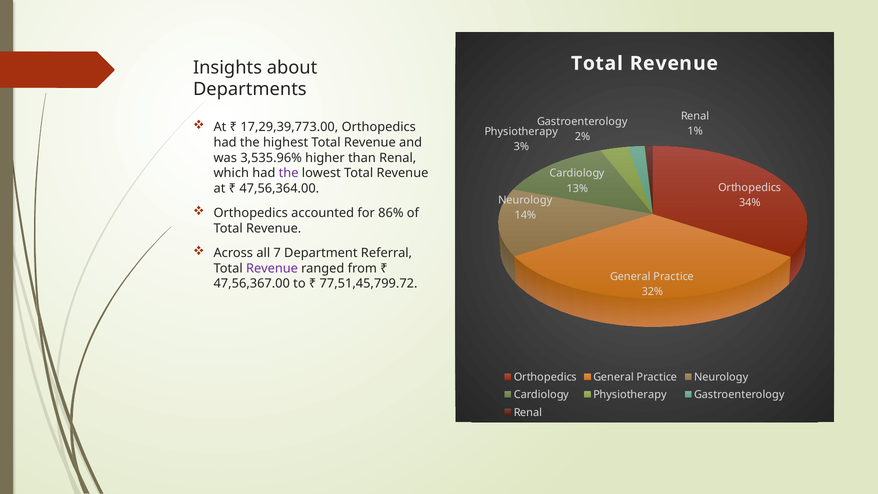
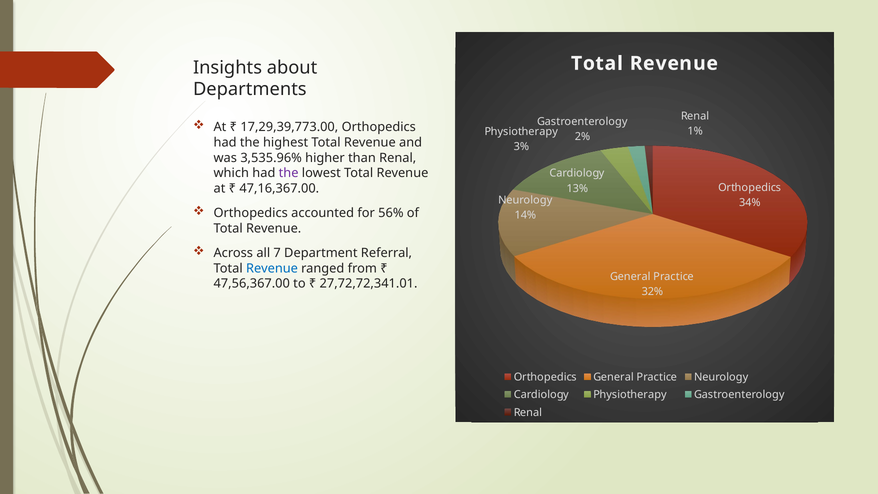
47,56,364.00: 47,56,364.00 -> 47,16,367.00 (279, 189)
86%: 86% -> 56% (391, 213)
Revenue colour: purple -> blue (272, 268)
77,51,45,799.72: 77,51,45,799.72 -> 27,72,72,341.01 (369, 284)
